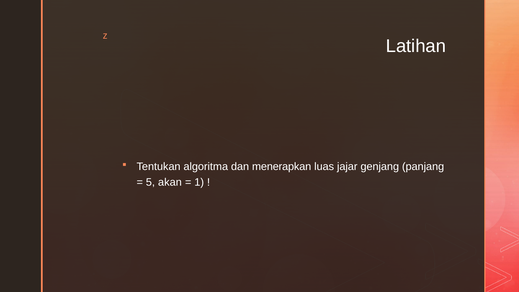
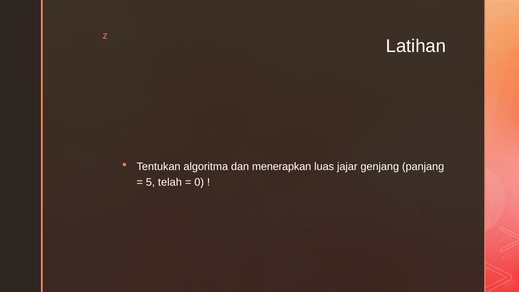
akan: akan -> telah (170, 182)
1: 1 -> 0 (199, 182)
